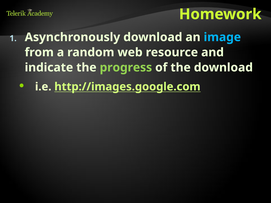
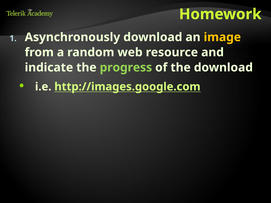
image colour: light blue -> yellow (222, 37)
